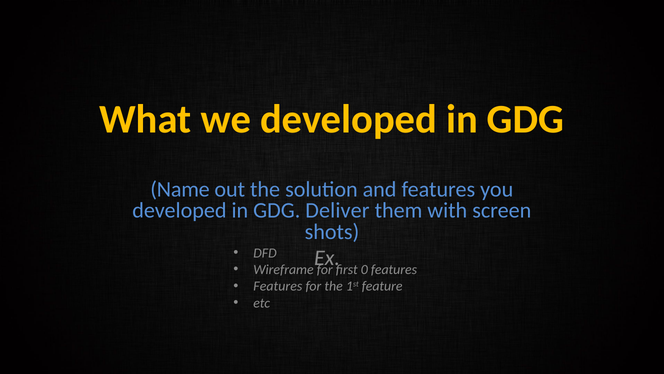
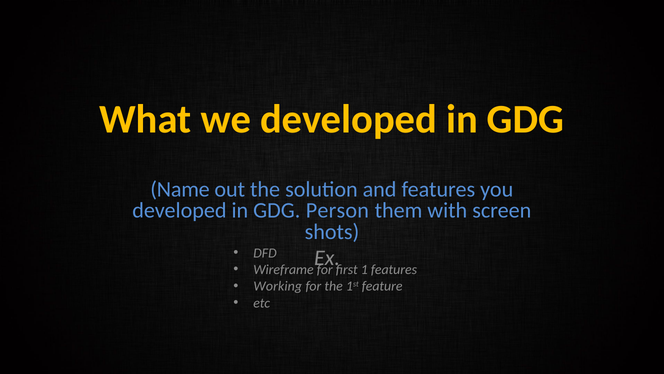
Deliver: Deliver -> Person (337, 210)
0: 0 -> 1 (364, 269)
Features: Features -> Working (278, 286)
